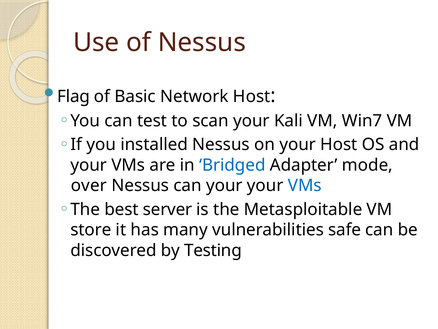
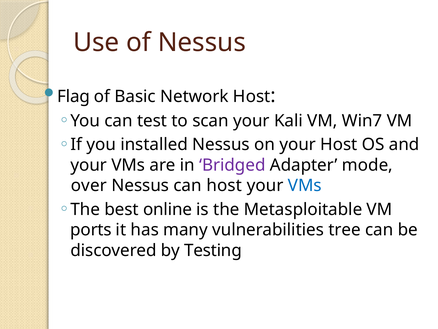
Bridged colour: blue -> purple (232, 165)
can your: your -> host (224, 185)
server: server -> online (168, 209)
store: store -> ports (91, 230)
safe: safe -> tree (345, 230)
